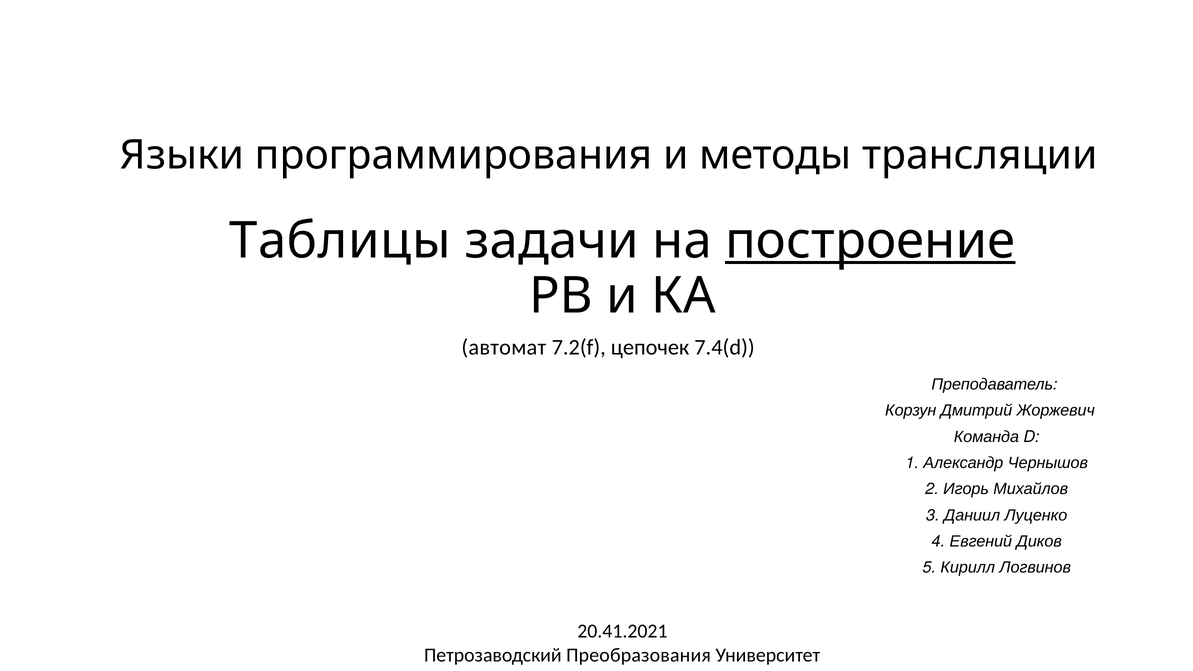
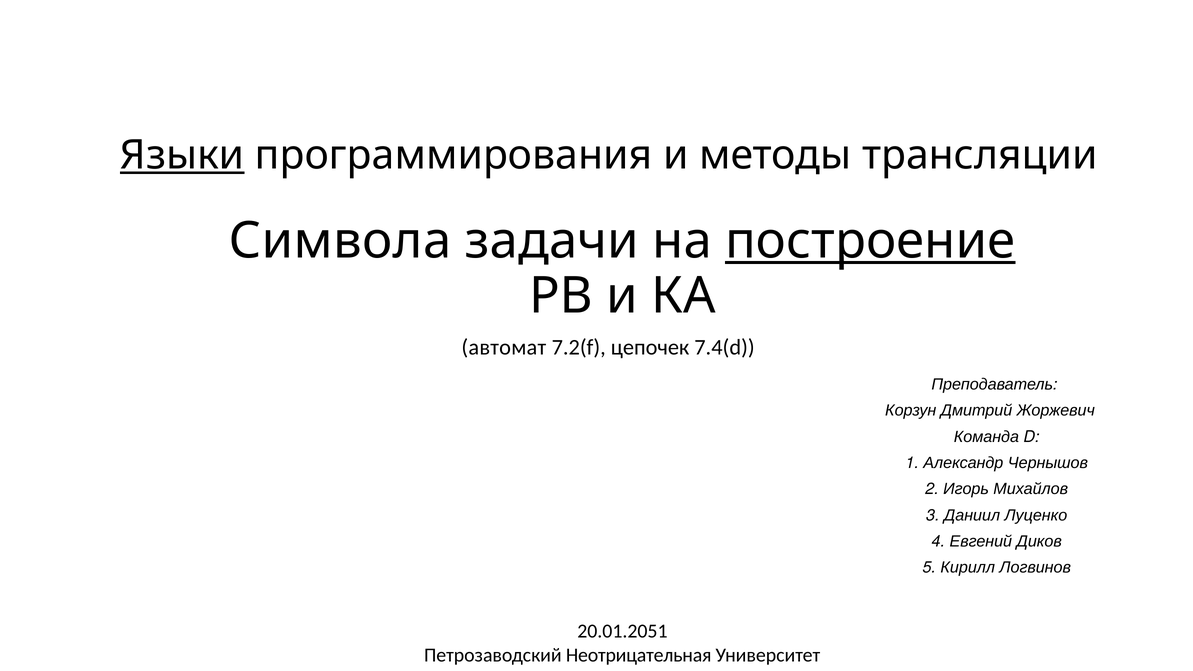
Языки underline: none -> present (182, 155)
Таблицы: Таблицы -> Символа (340, 241)
20.41.2021: 20.41.2021 -> 20.01.2051 (622, 631)
Преобразования: Преобразования -> Неотрицательная (639, 655)
